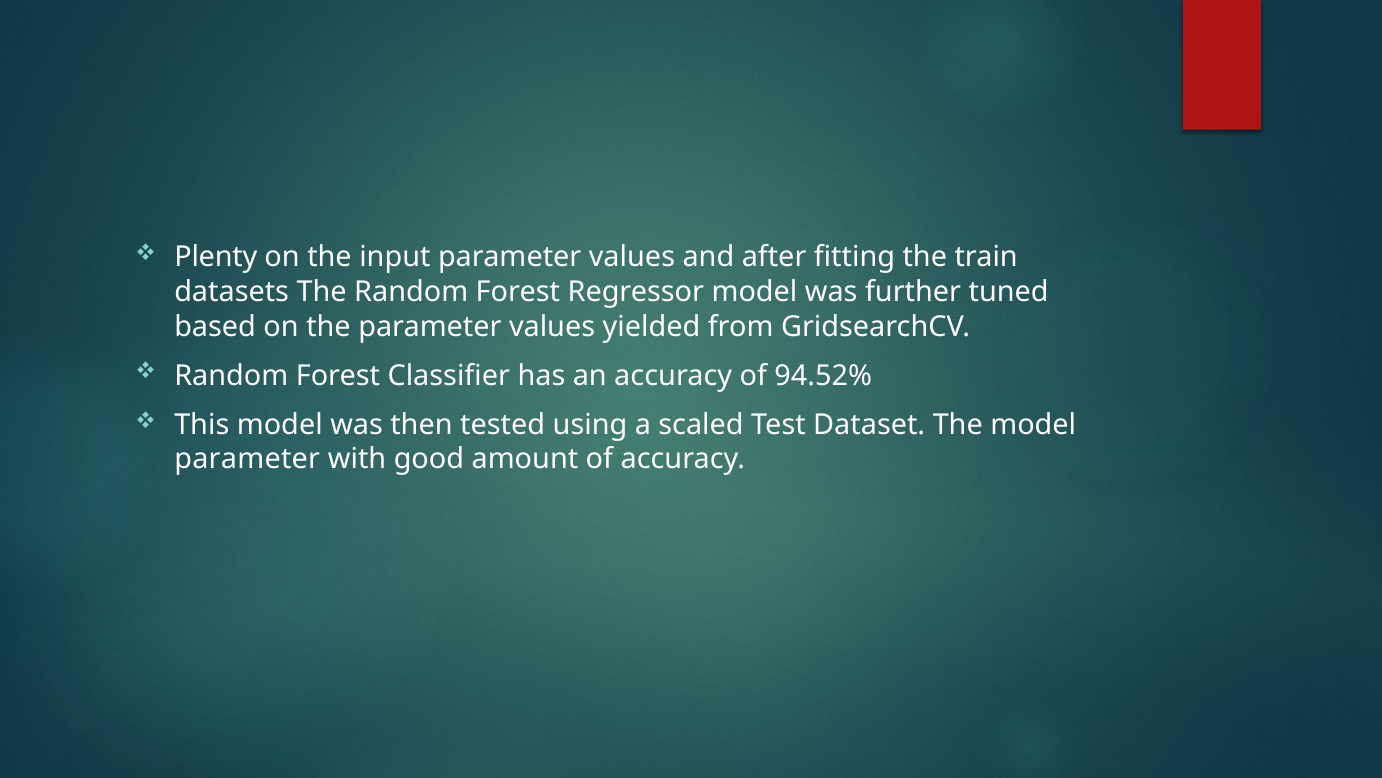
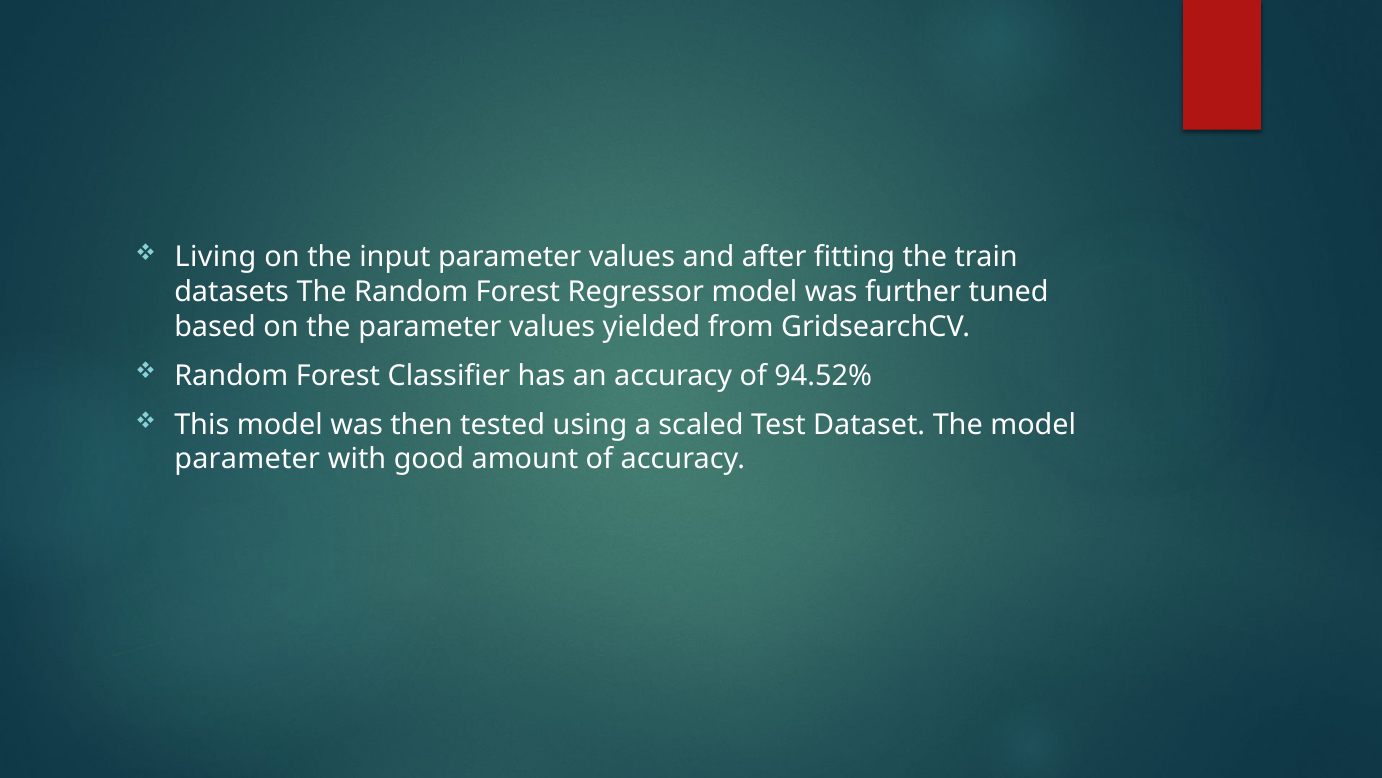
Plenty: Plenty -> Living (216, 257)
